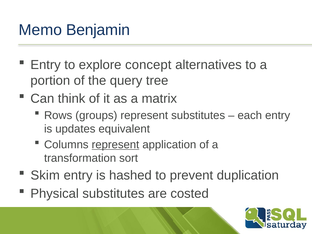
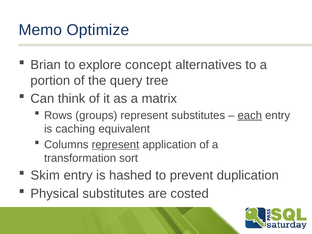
Benjamin: Benjamin -> Optimize (98, 30)
Entry: Entry -> Brian (46, 65)
each underline: none -> present (250, 115)
updates: updates -> caching (75, 129)
